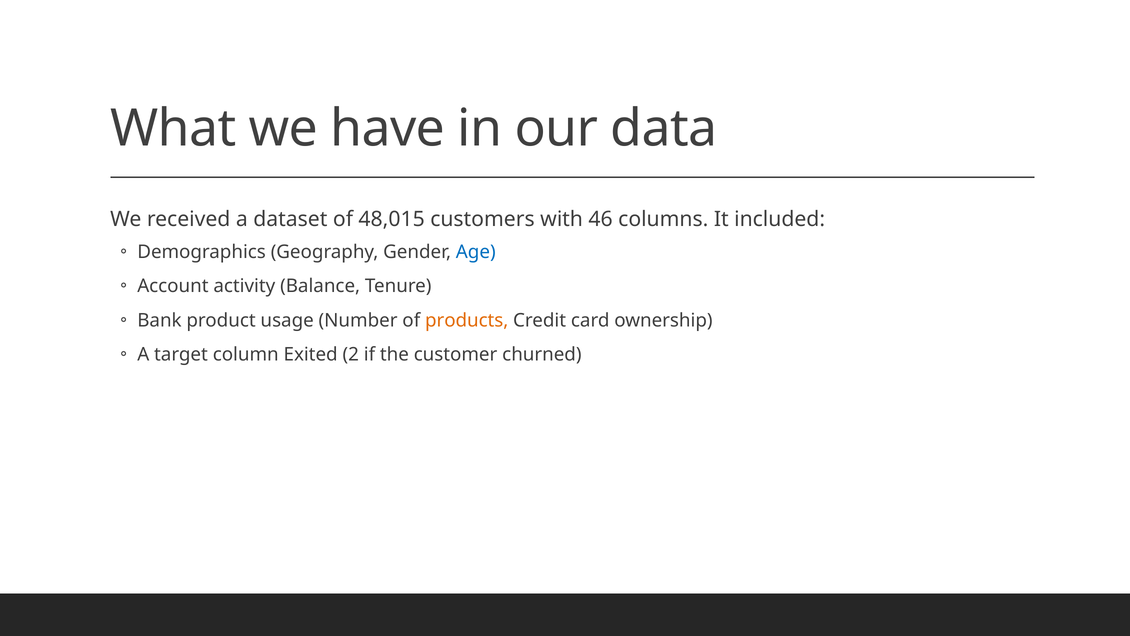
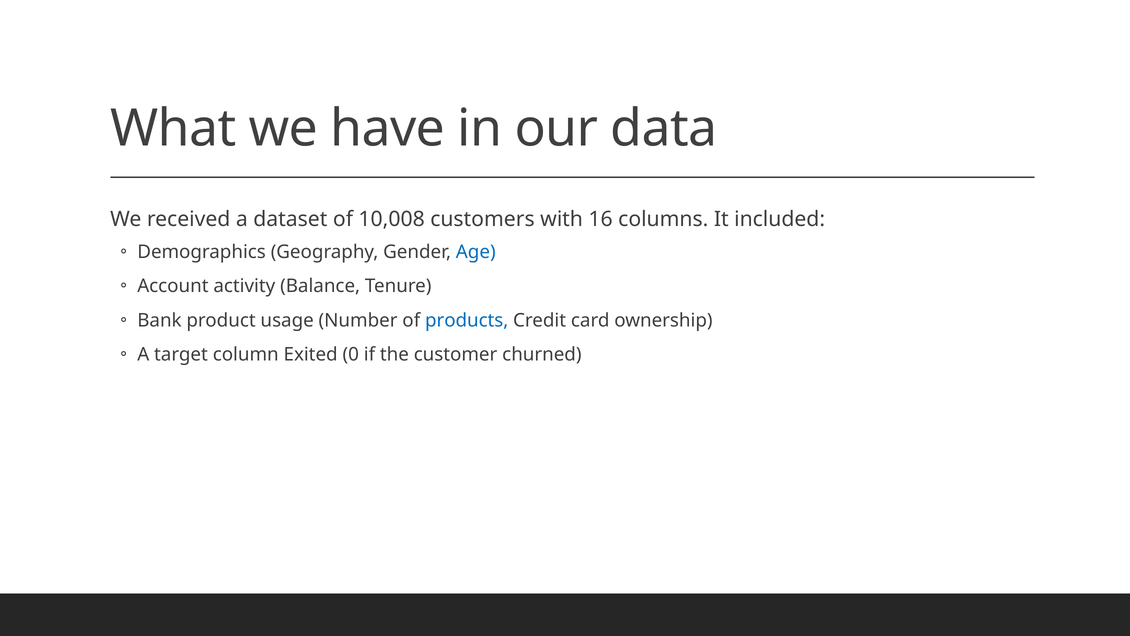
48,015: 48,015 -> 10,008 (392, 219)
46: 46 -> 16 (601, 219)
products colour: orange -> blue (467, 320)
2: 2 -> 0 (351, 354)
